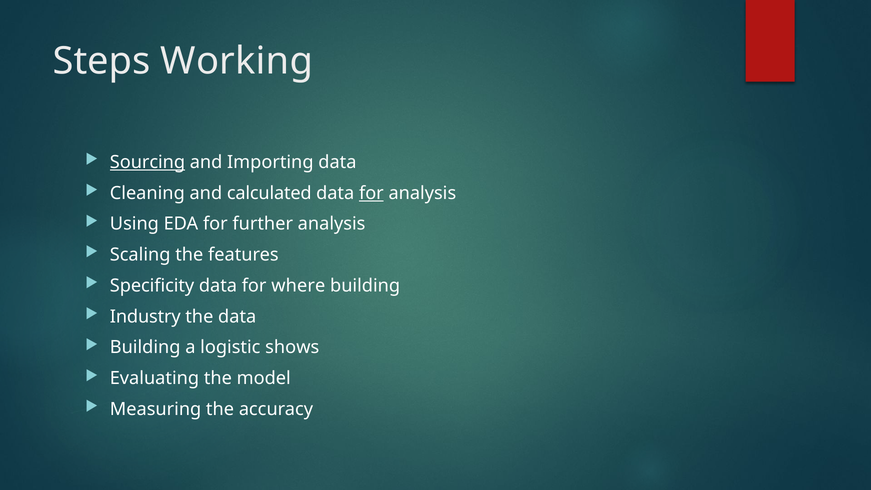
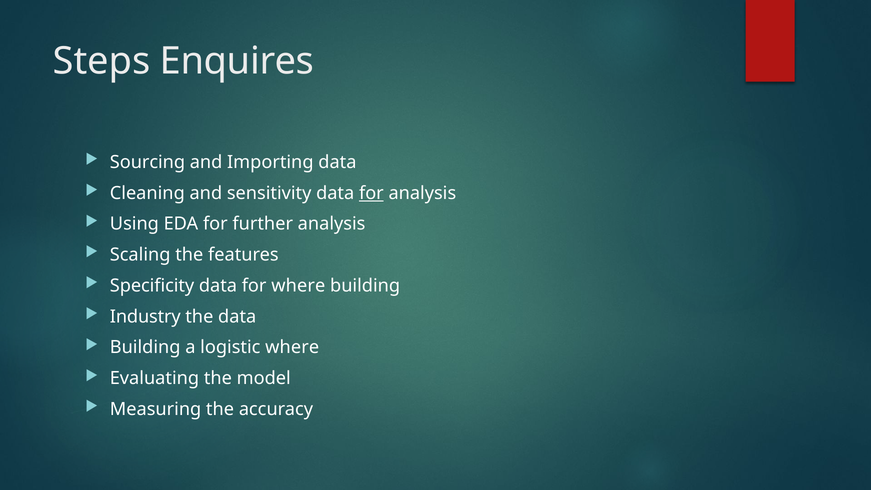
Working: Working -> Enquires (237, 61)
Sourcing underline: present -> none (147, 162)
calculated: calculated -> sensitivity (269, 193)
logistic shows: shows -> where (292, 347)
